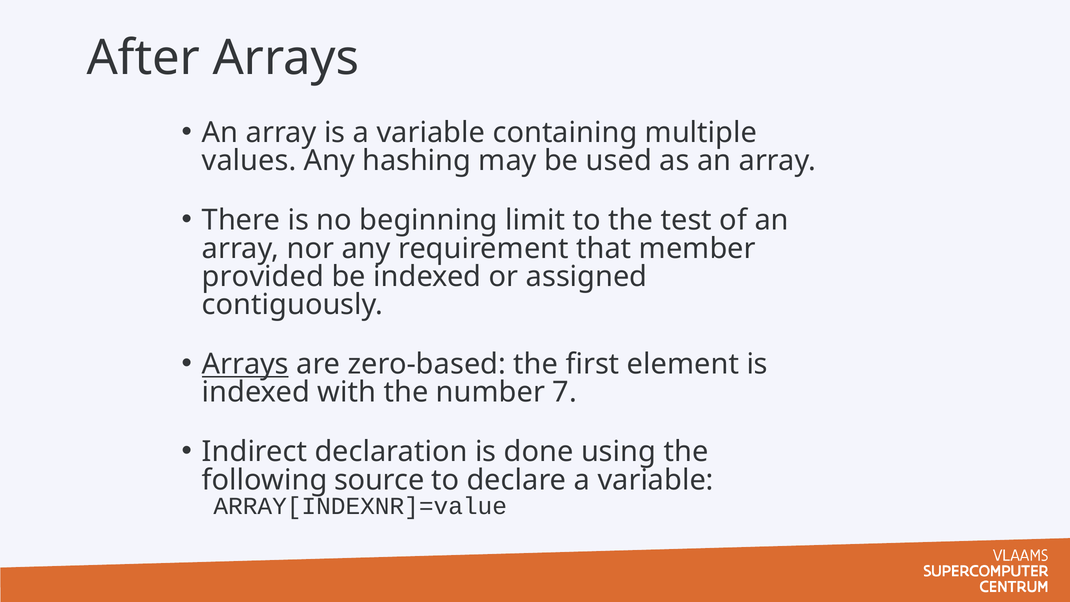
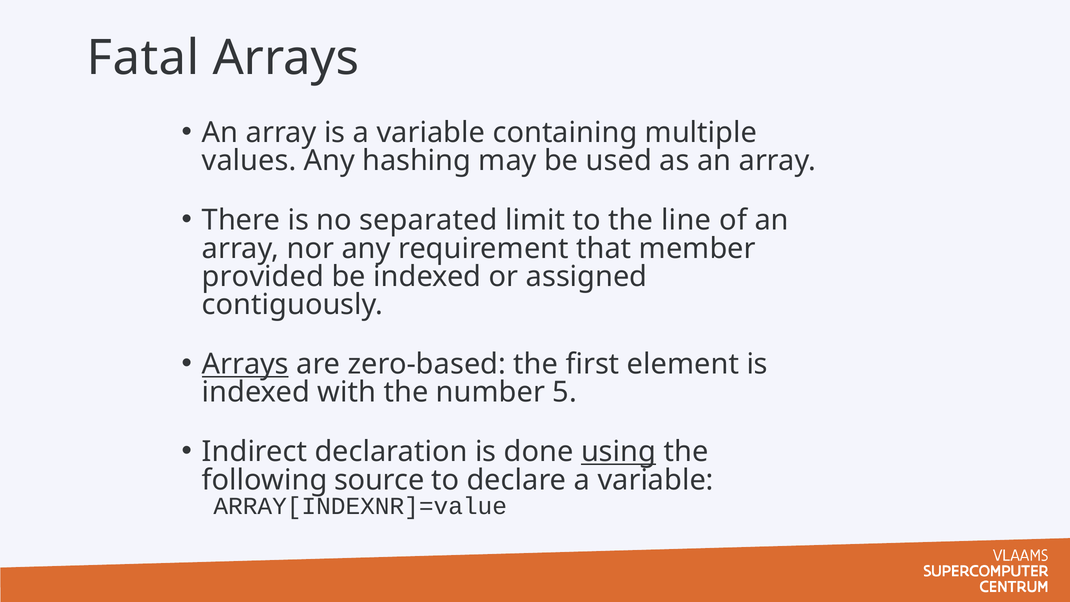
After: After -> Fatal (143, 58)
beginning: beginning -> separated (429, 220)
test: test -> line (686, 220)
7: 7 -> 5 (565, 392)
using underline: none -> present (619, 452)
